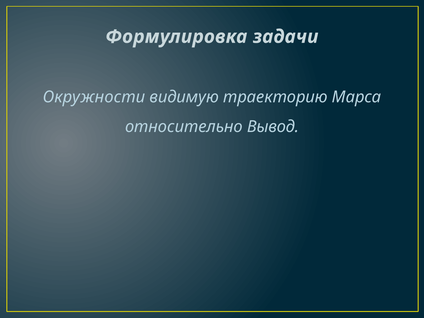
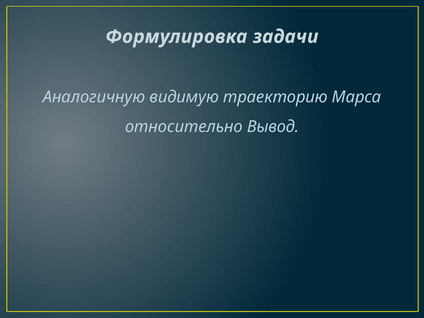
Окружности: Окружности -> Аналогичную (94, 97)
